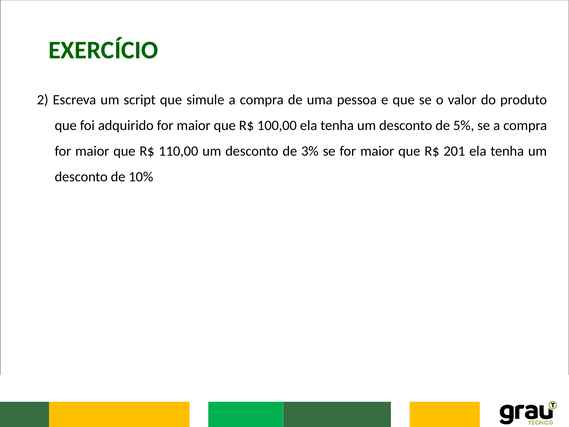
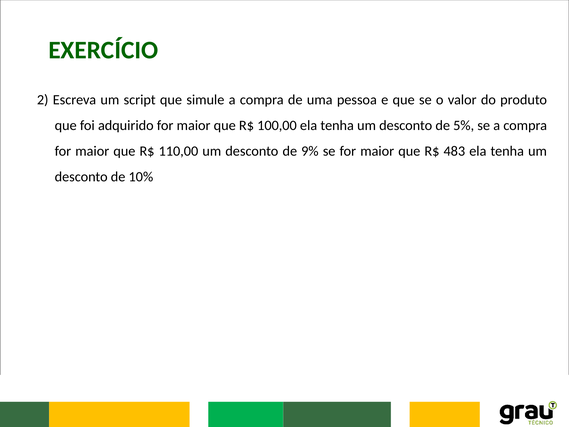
3%: 3% -> 9% (310, 151)
201: 201 -> 483 (454, 151)
